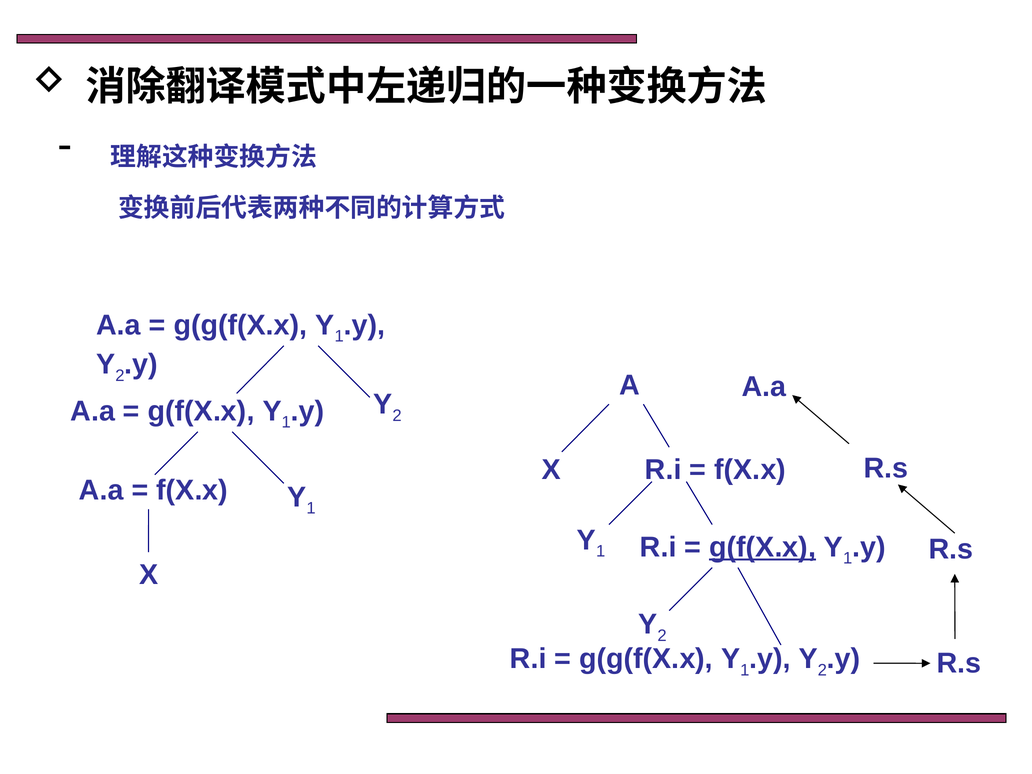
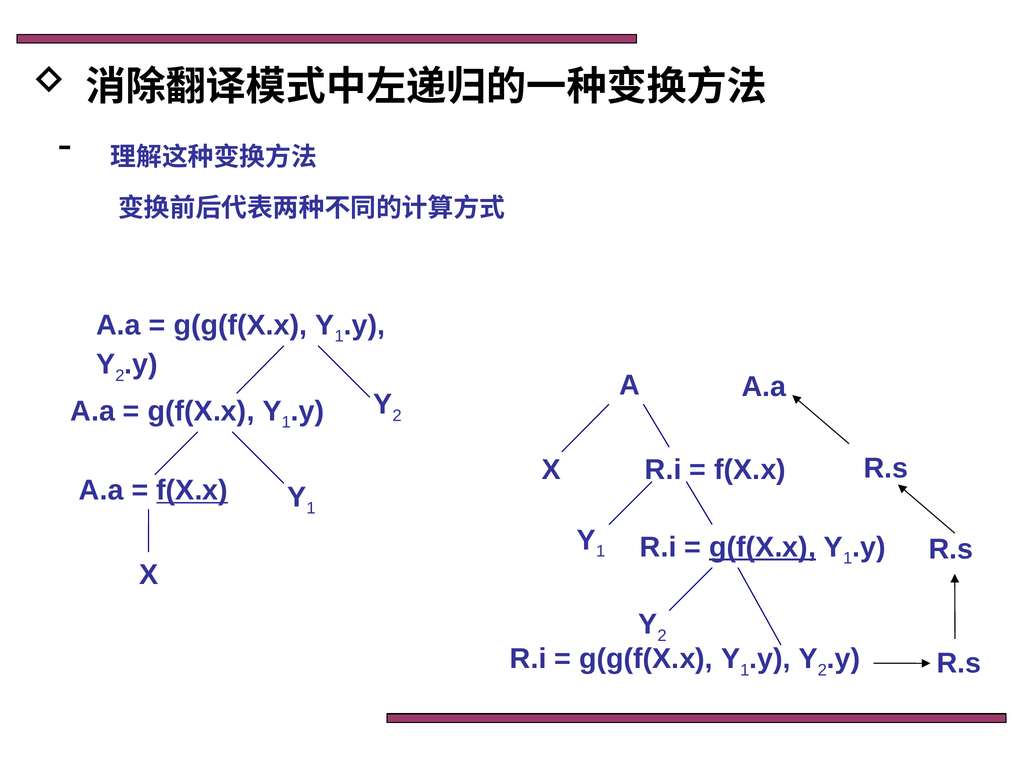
f(X.x underline: none -> present (192, 490)
